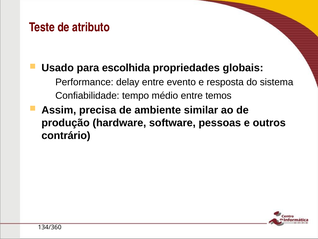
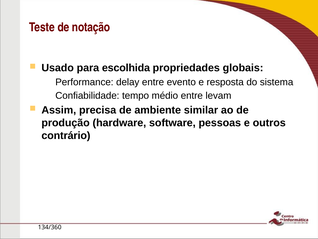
atributo: atributo -> notação (91, 27)
temos: temos -> levam (218, 95)
